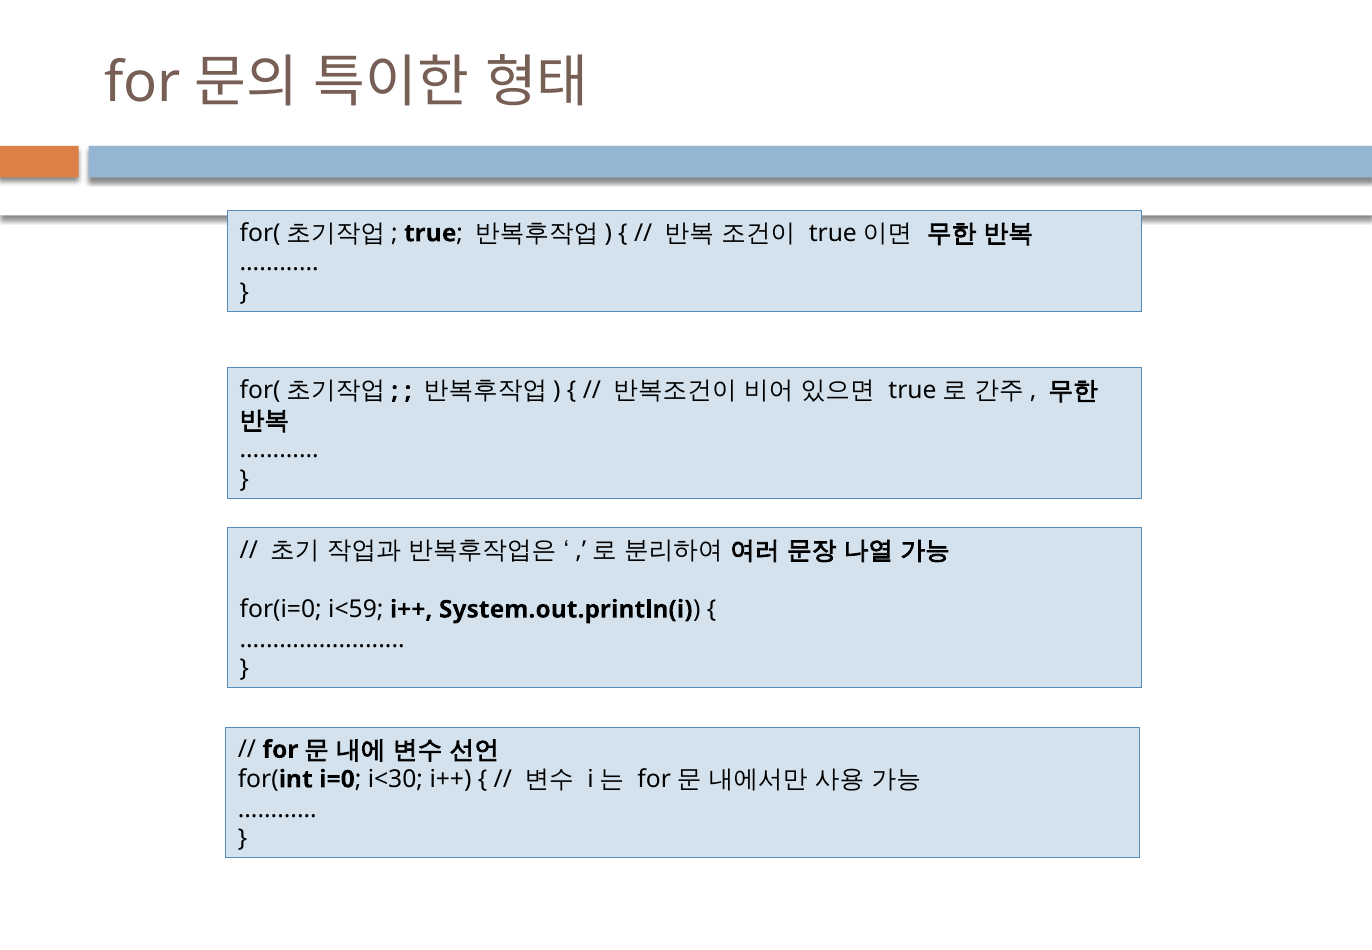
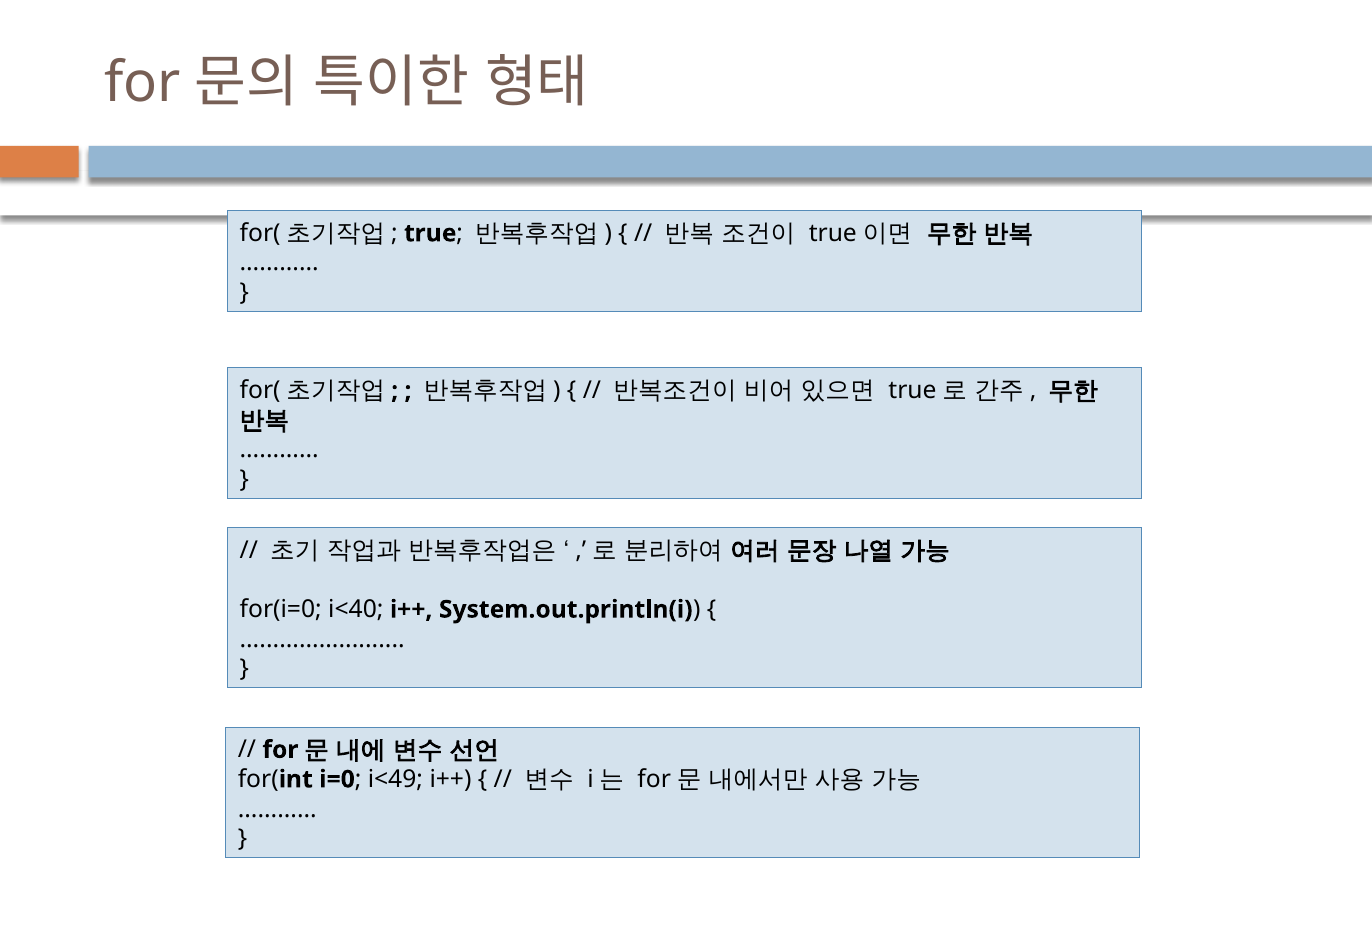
i<59: i<59 -> i<40 (356, 609)
i<30: i<30 -> i<49 (395, 779)
